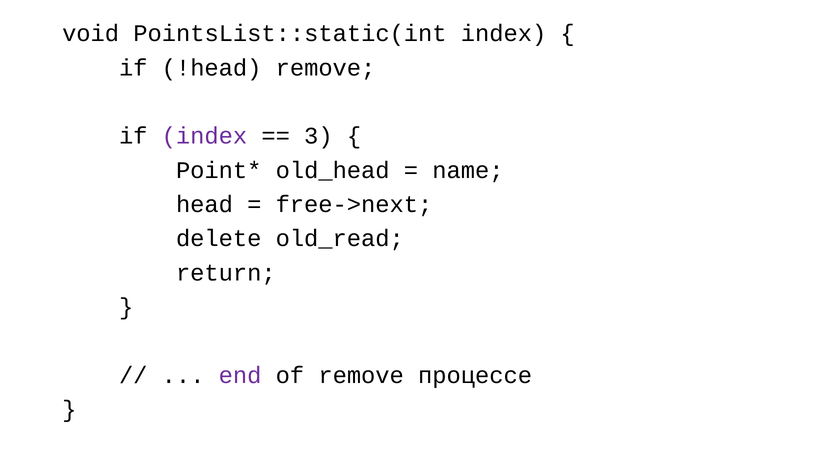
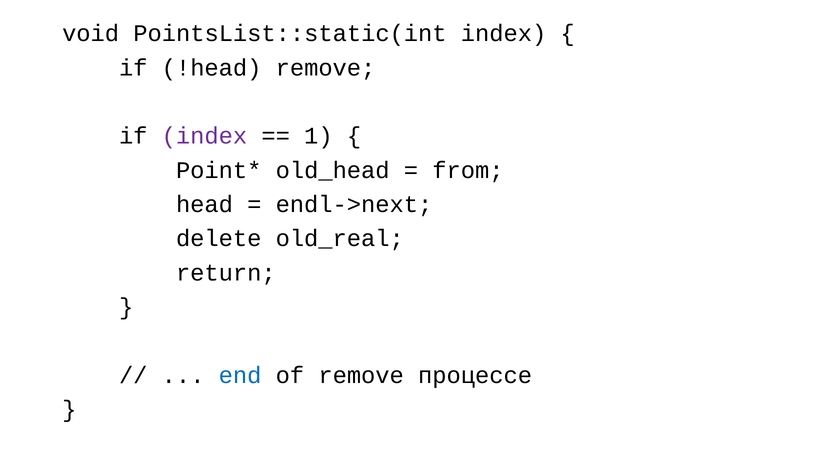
3: 3 -> 1 (318, 136)
name: name -> from (468, 170)
free->next: free->next -> endl->next (354, 204)
old_read: old_read -> old_real (340, 238)
end colour: purple -> blue (240, 375)
